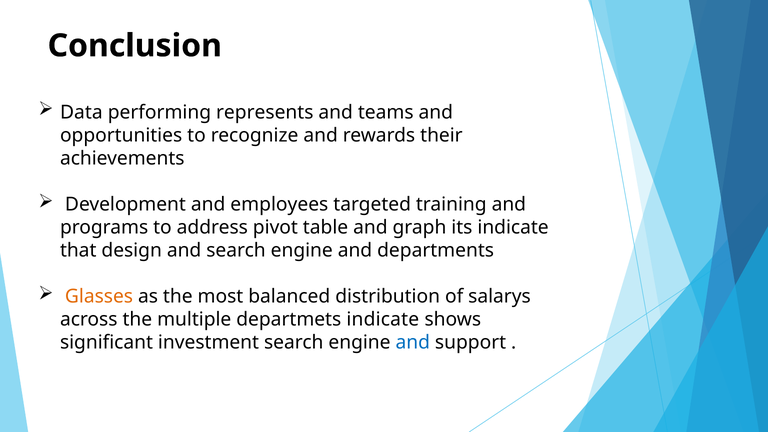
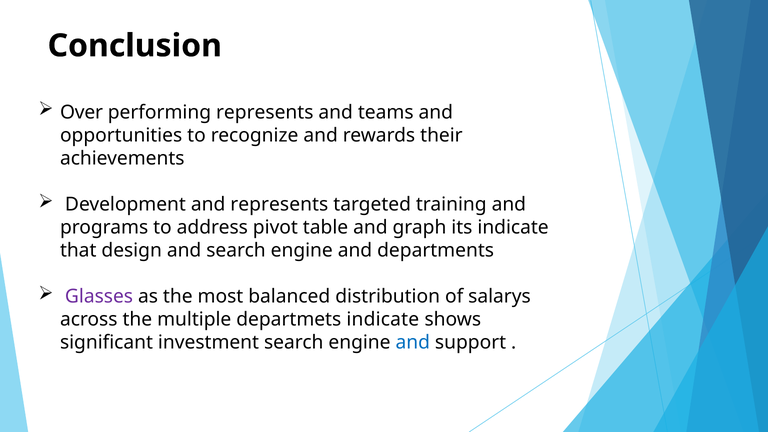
Data: Data -> Over (81, 112)
and employees: employees -> represents (279, 204)
Glasses colour: orange -> purple (99, 297)
